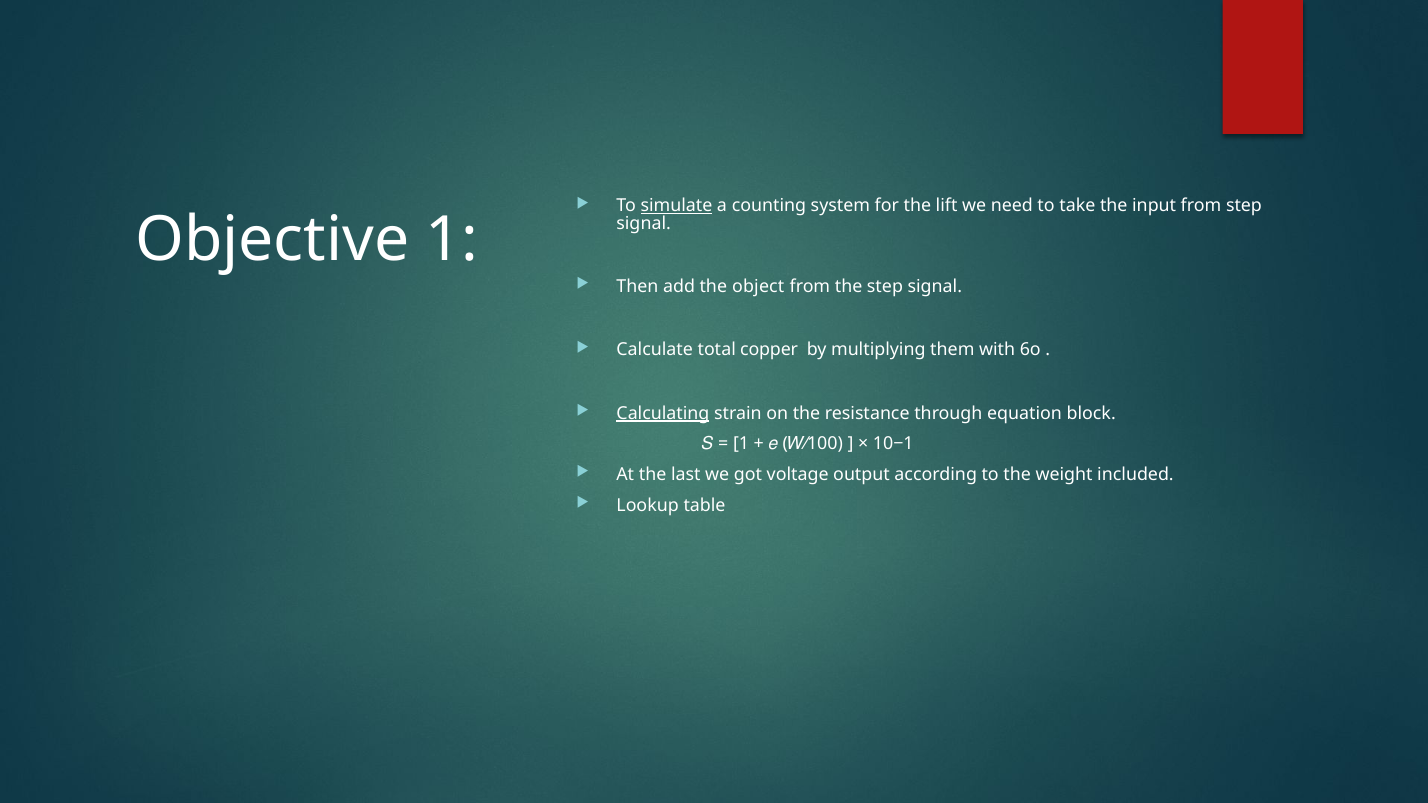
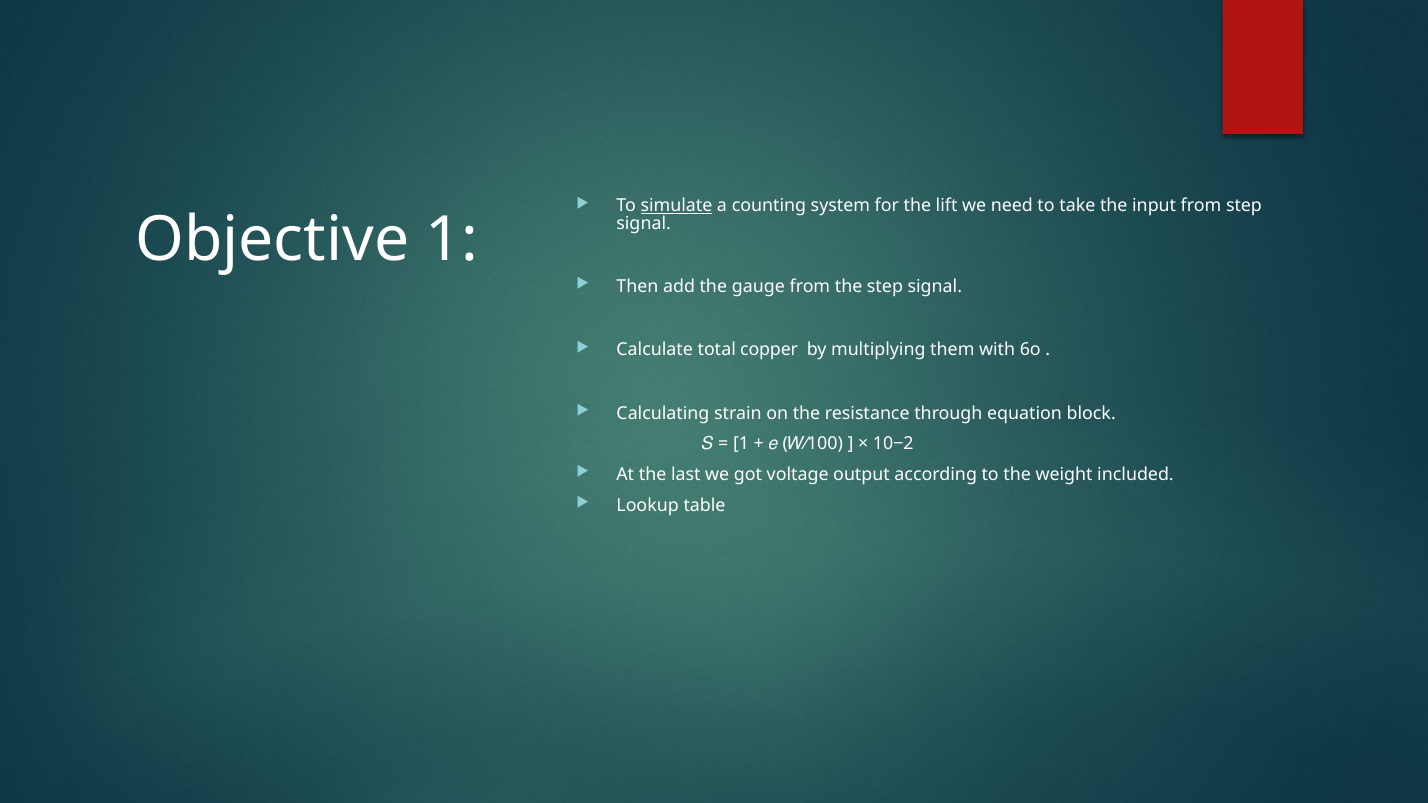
object: object -> gauge (758, 287)
Calculating underline: present -> none (663, 413)
10−1: 10−1 -> 10−2 (893, 444)
